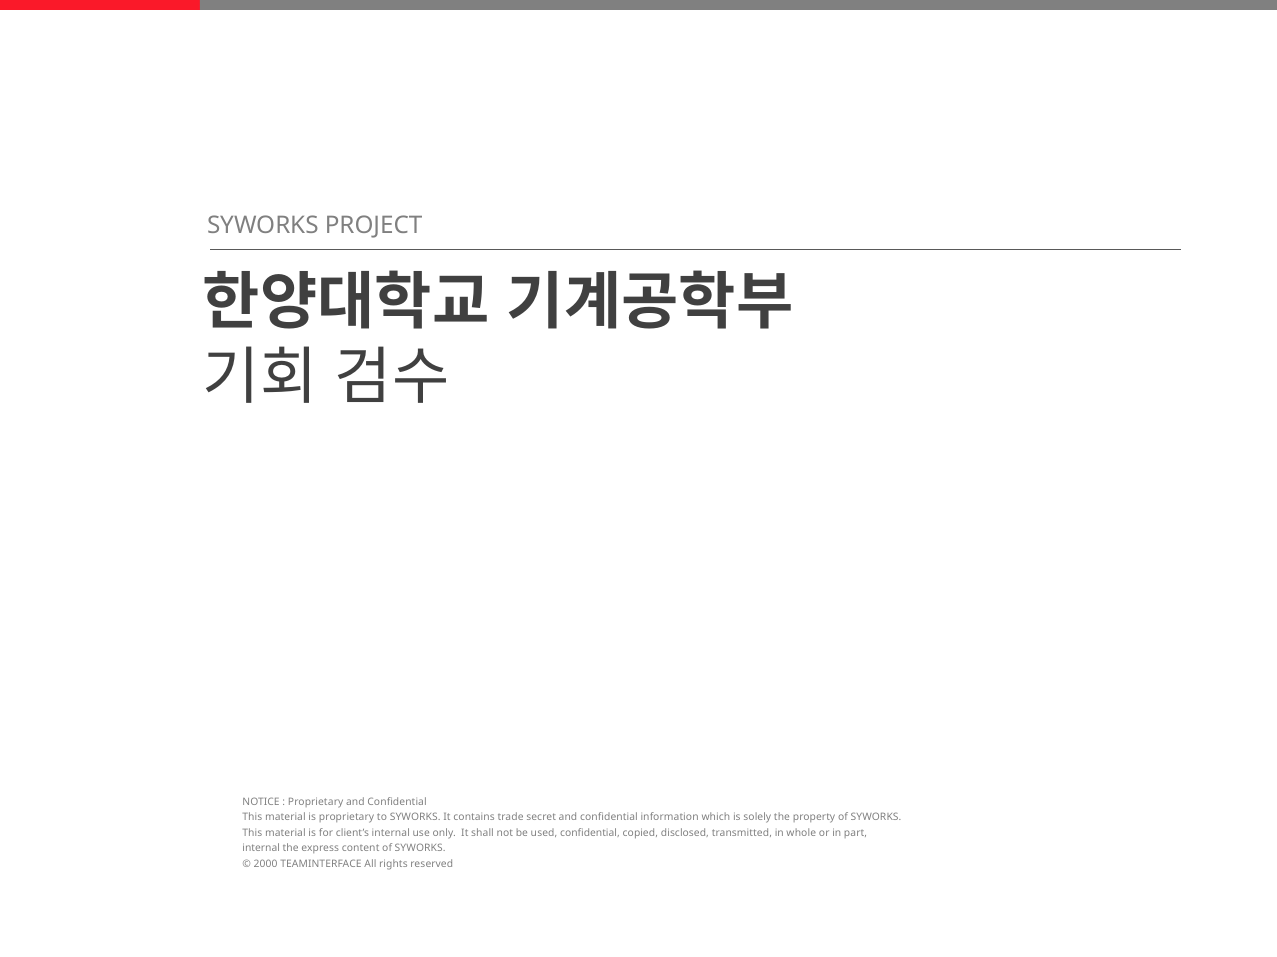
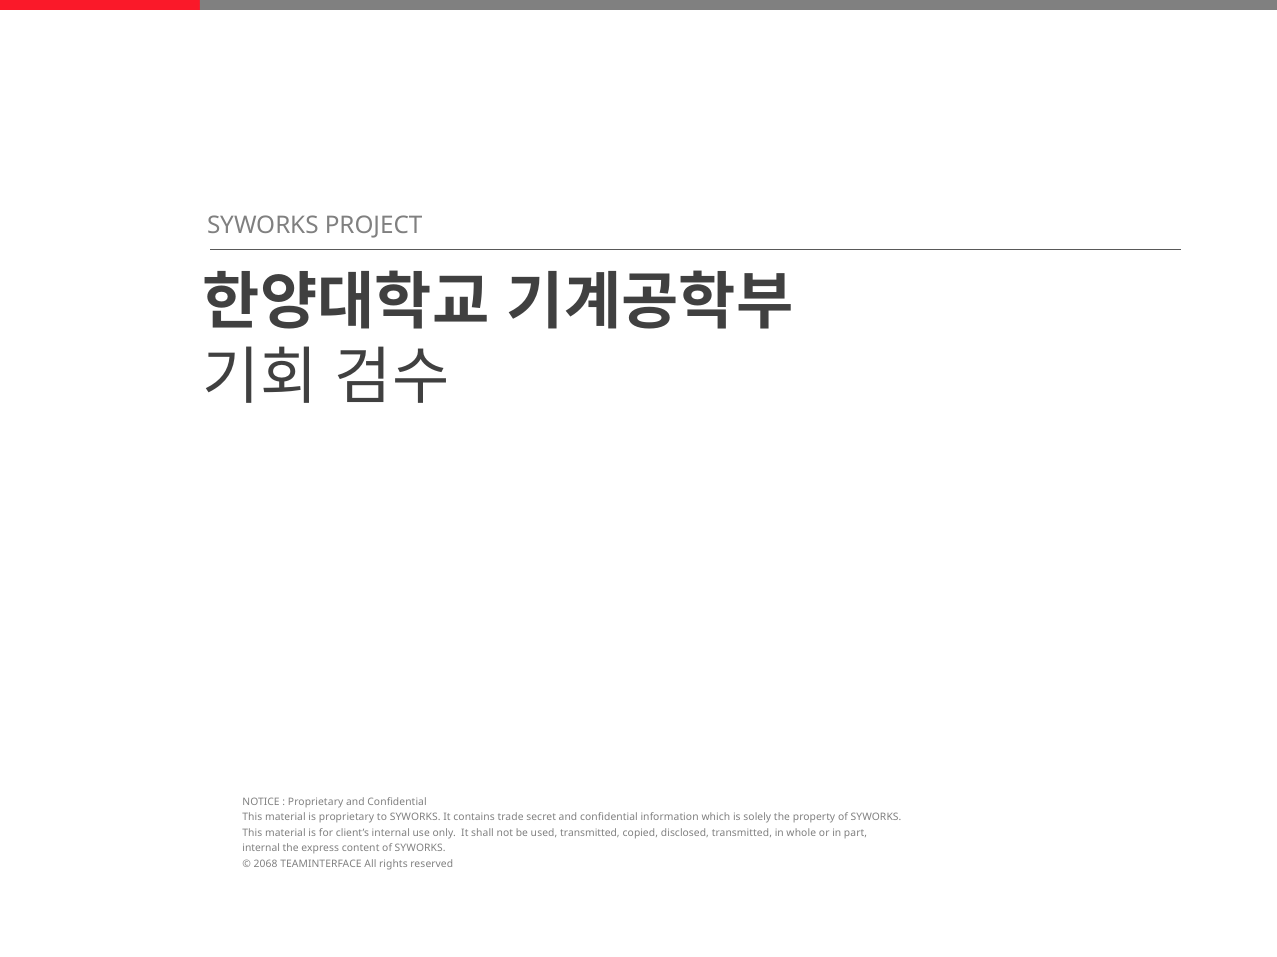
used confidential: confidential -> transmitted (590, 833)
2000: 2000 -> 2068 (266, 864)
